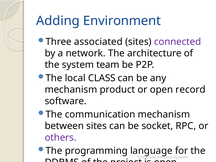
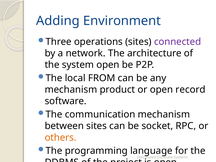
associated: associated -> operations (98, 42)
system team: team -> open (108, 65)
CLASS: CLASS -> FROM (102, 78)
others colour: purple -> orange (61, 138)
